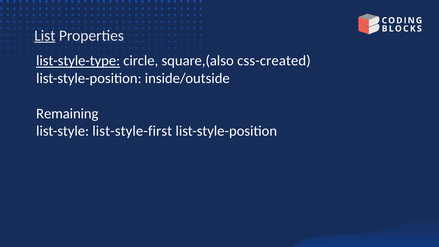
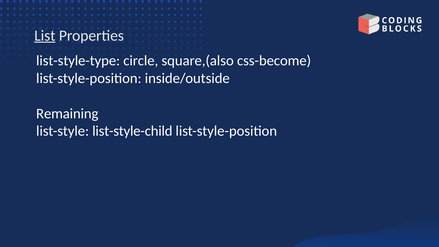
list-style-type underline: present -> none (78, 61)
css-created: css-created -> css-become (274, 61)
list-style-first: list-style-first -> list-style-child (132, 131)
